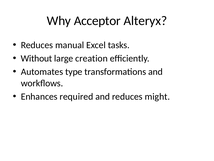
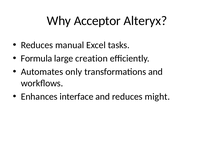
Without: Without -> Formula (36, 58)
type: type -> only (74, 72)
required: required -> interface (77, 96)
